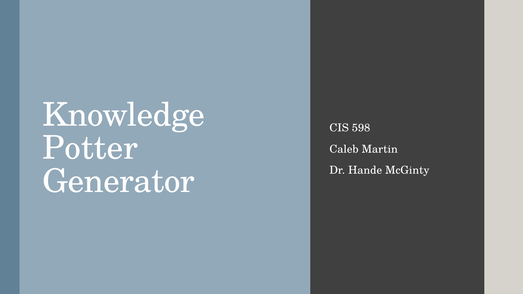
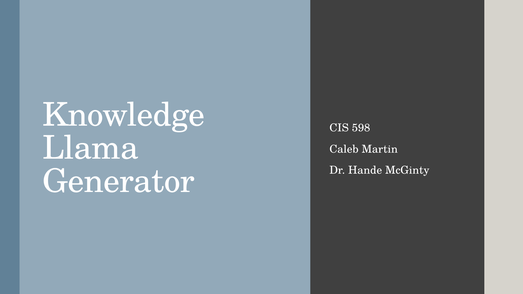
Potter: Potter -> Llama (90, 148)
